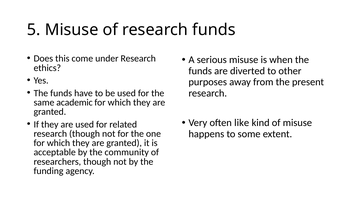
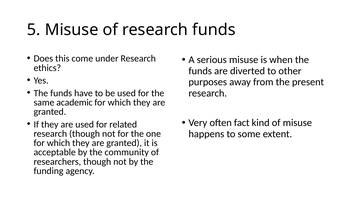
like: like -> fact (242, 123)
